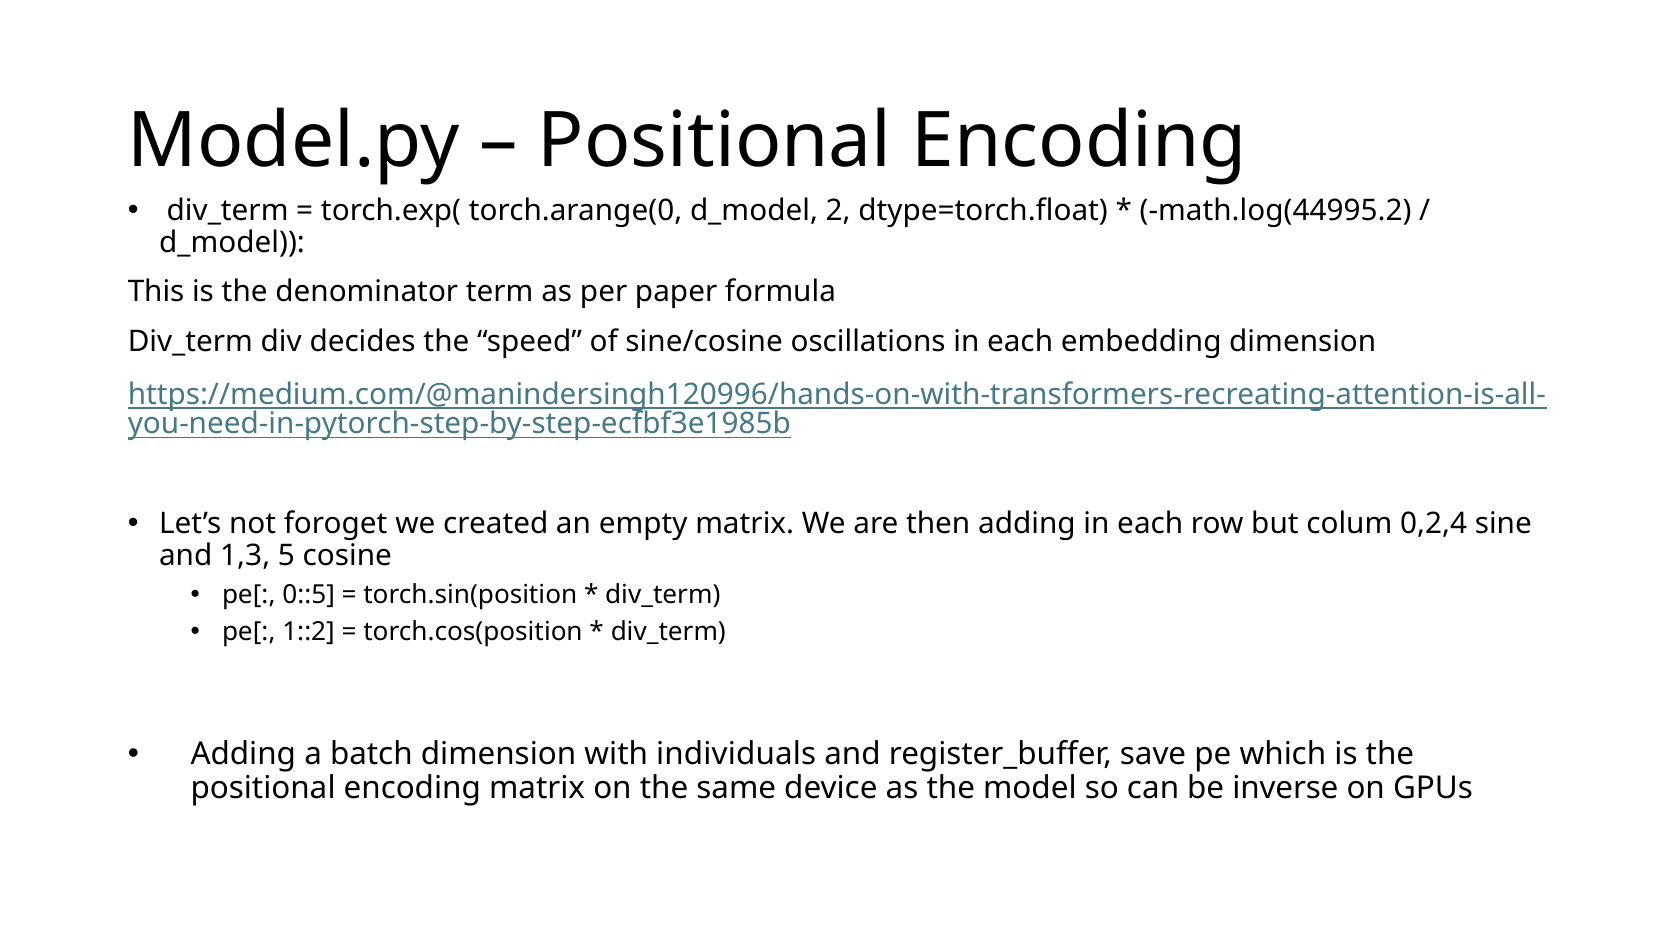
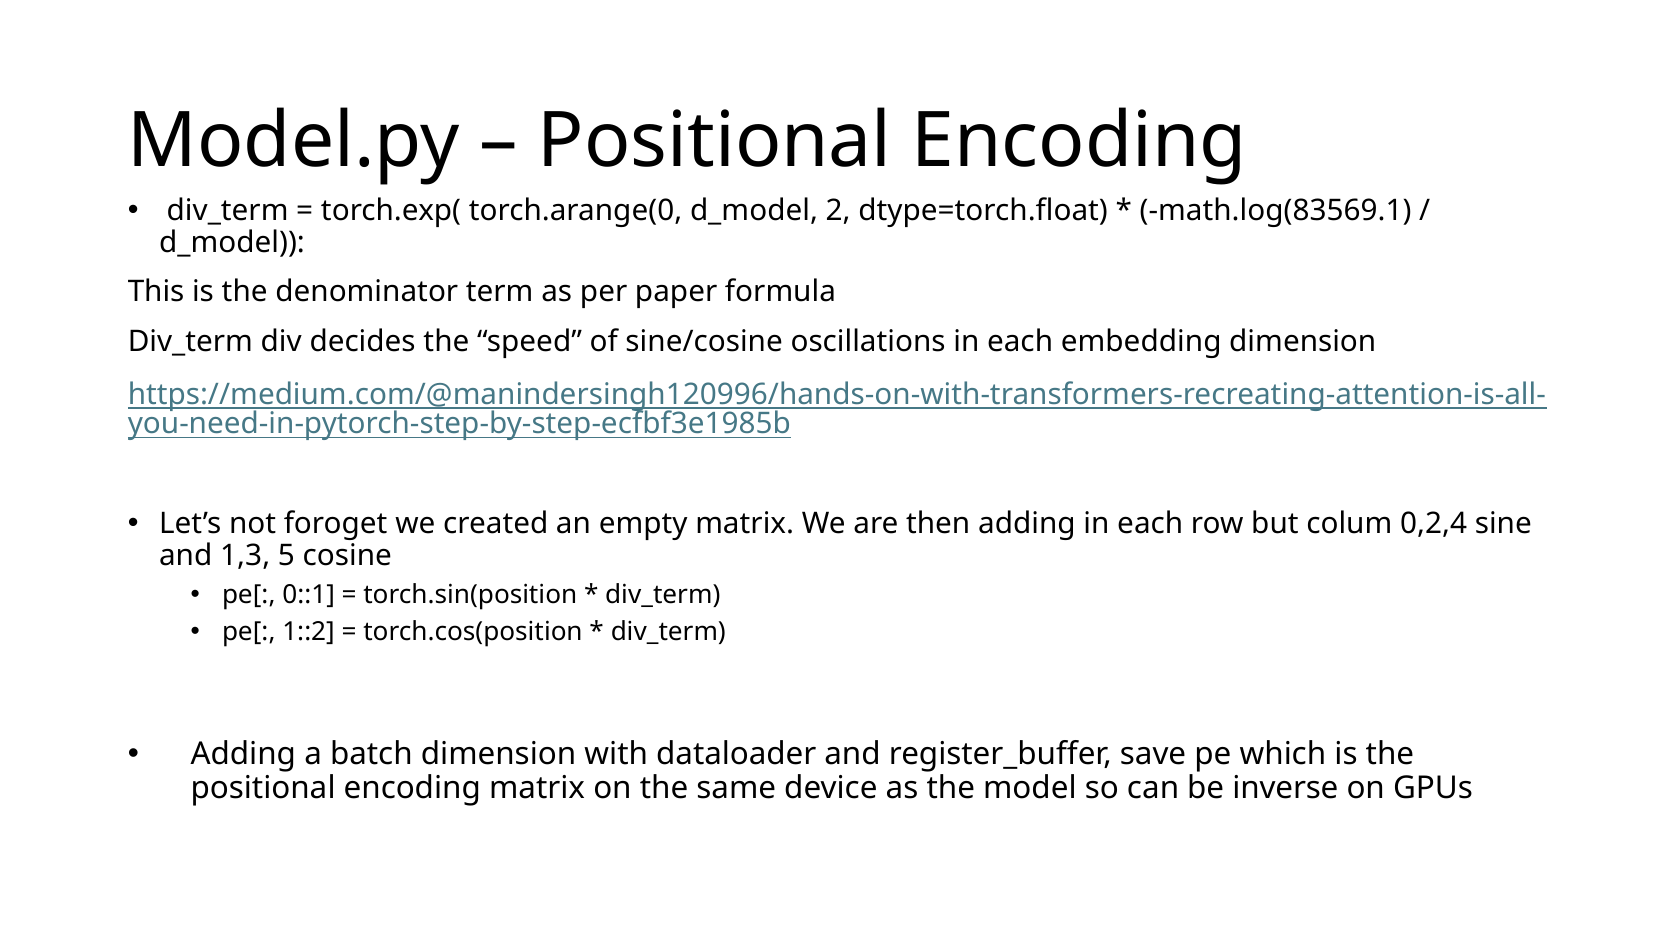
math.log(44995.2: math.log(44995.2 -> math.log(83569.1 (1276, 210)
0::5: 0::5 -> 0::1 (309, 595)
individuals: individuals -> dataloader (736, 754)
